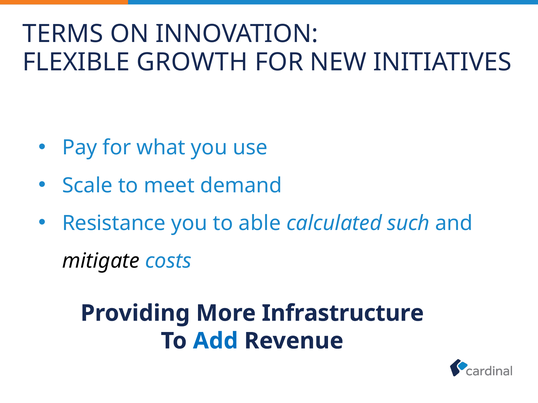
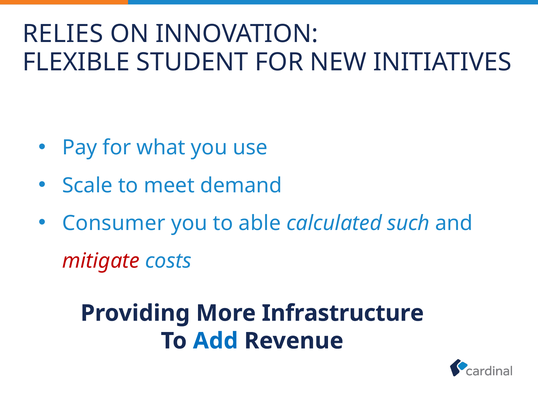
TERMS: TERMS -> RELIES (63, 34)
GROWTH: GROWTH -> STUDENT (192, 62)
Resistance: Resistance -> Consumer (114, 223)
mitigate colour: black -> red (101, 261)
